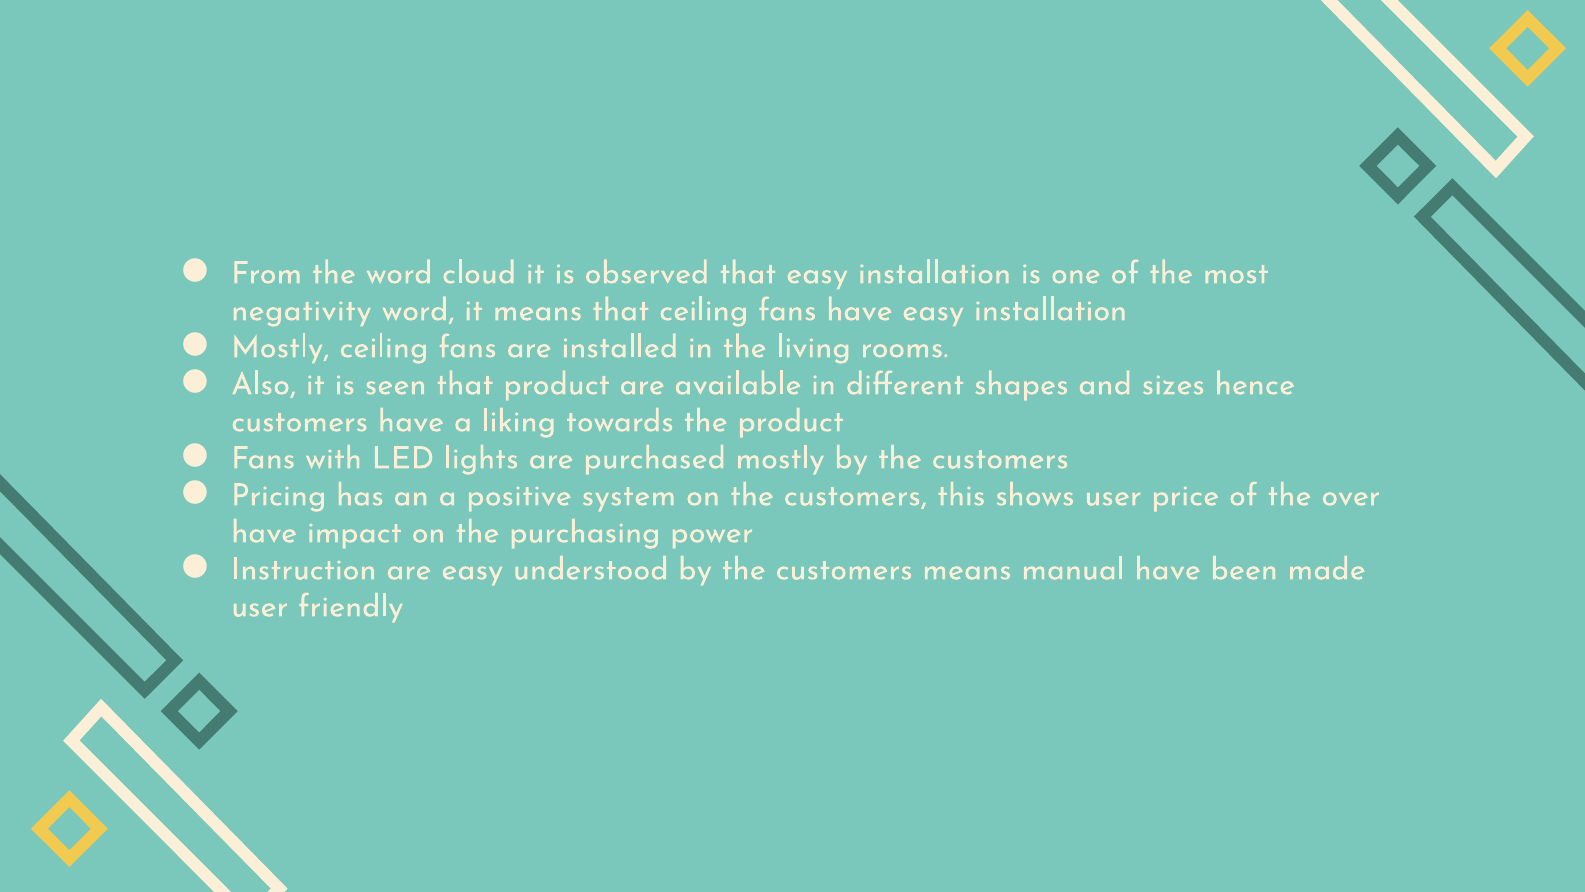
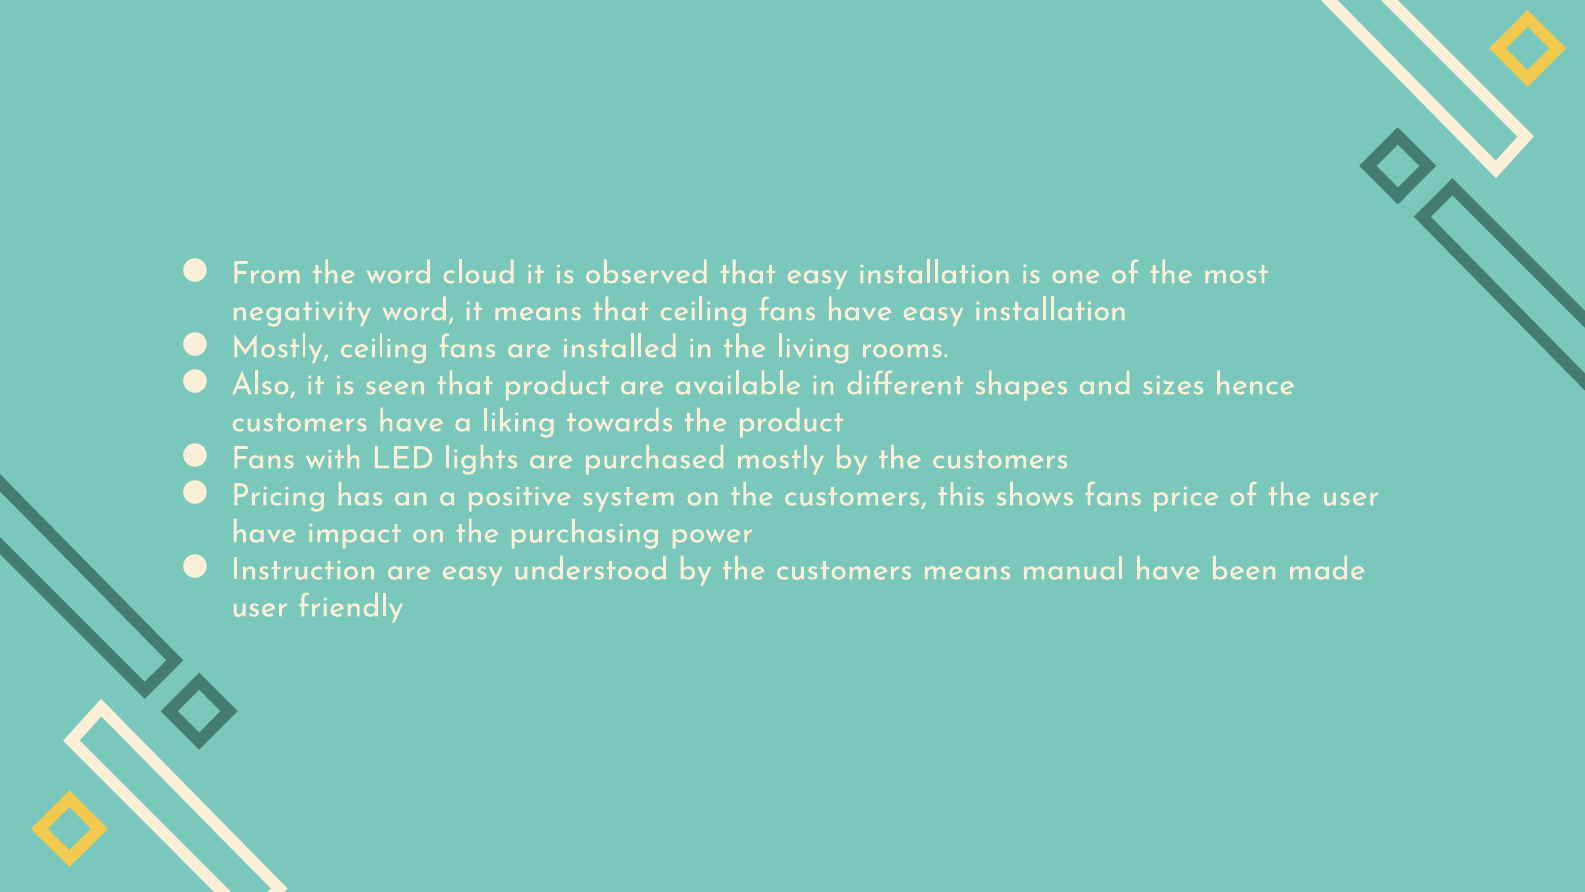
shows user: user -> fans (1113, 495)
the over: over -> user (1350, 495)
